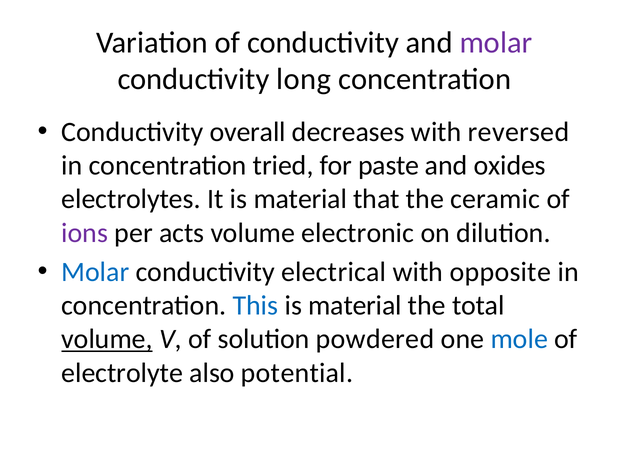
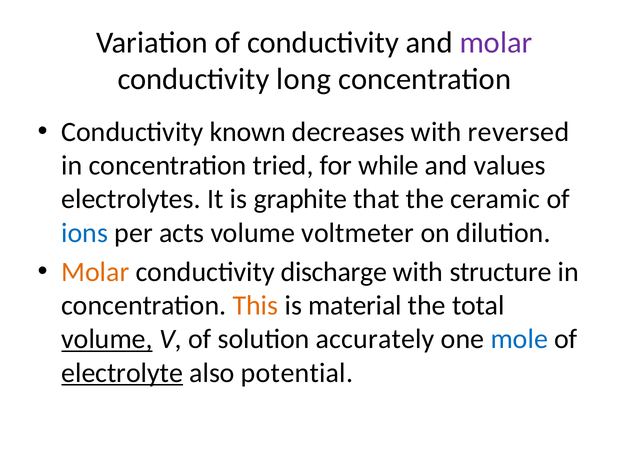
overall: overall -> known (248, 132)
paste: paste -> while (389, 166)
oxides: oxides -> values (510, 166)
It is material: material -> graphite (300, 199)
ions colour: purple -> blue (85, 233)
electronic: electronic -> voltmeter (358, 233)
Molar colour: blue -> orange (95, 272)
electrical: electrical -> discharge (334, 272)
opposite: opposite -> structure (501, 272)
This colour: blue -> orange (255, 305)
powdered: powdered -> accurately (375, 339)
electrolyte underline: none -> present (122, 373)
